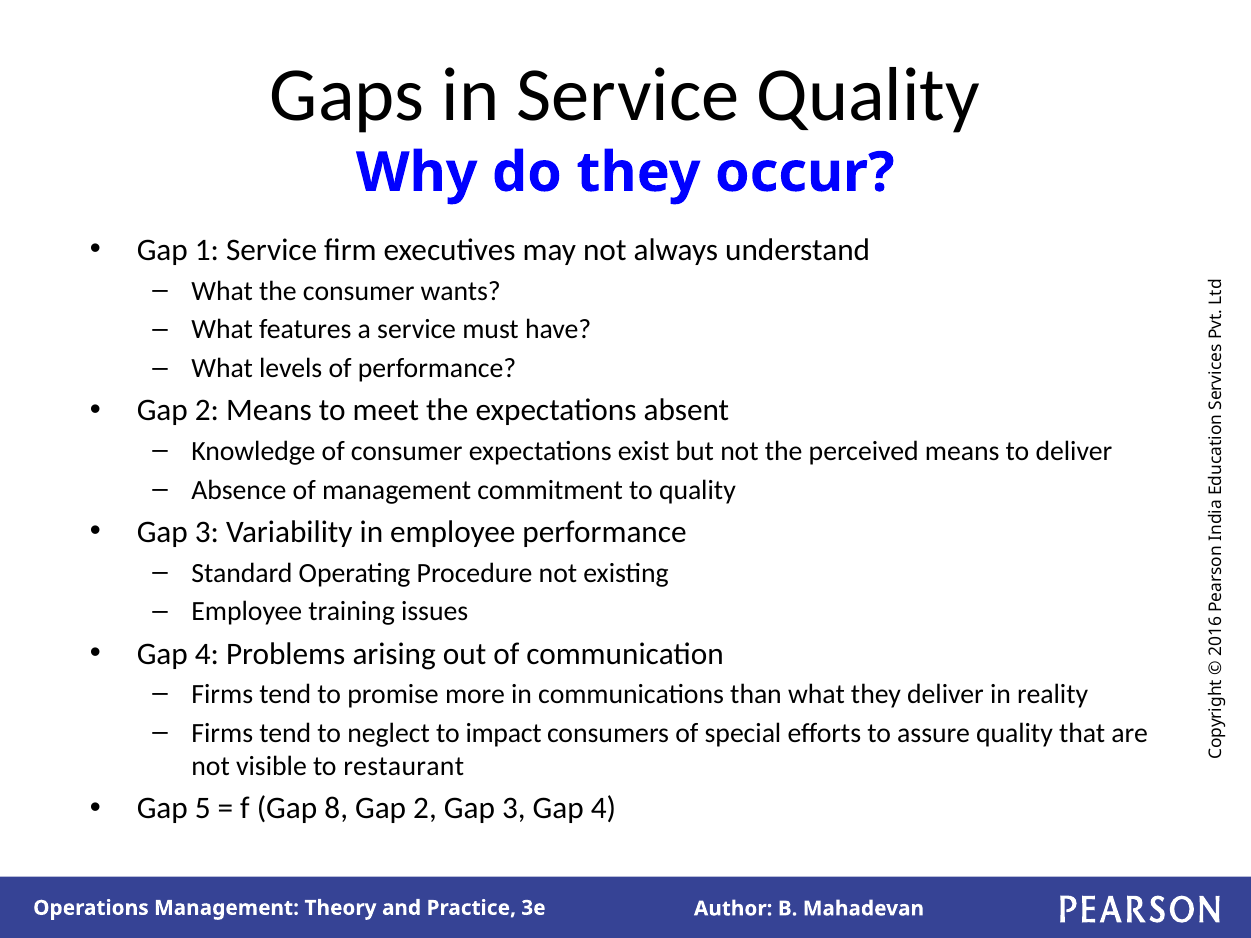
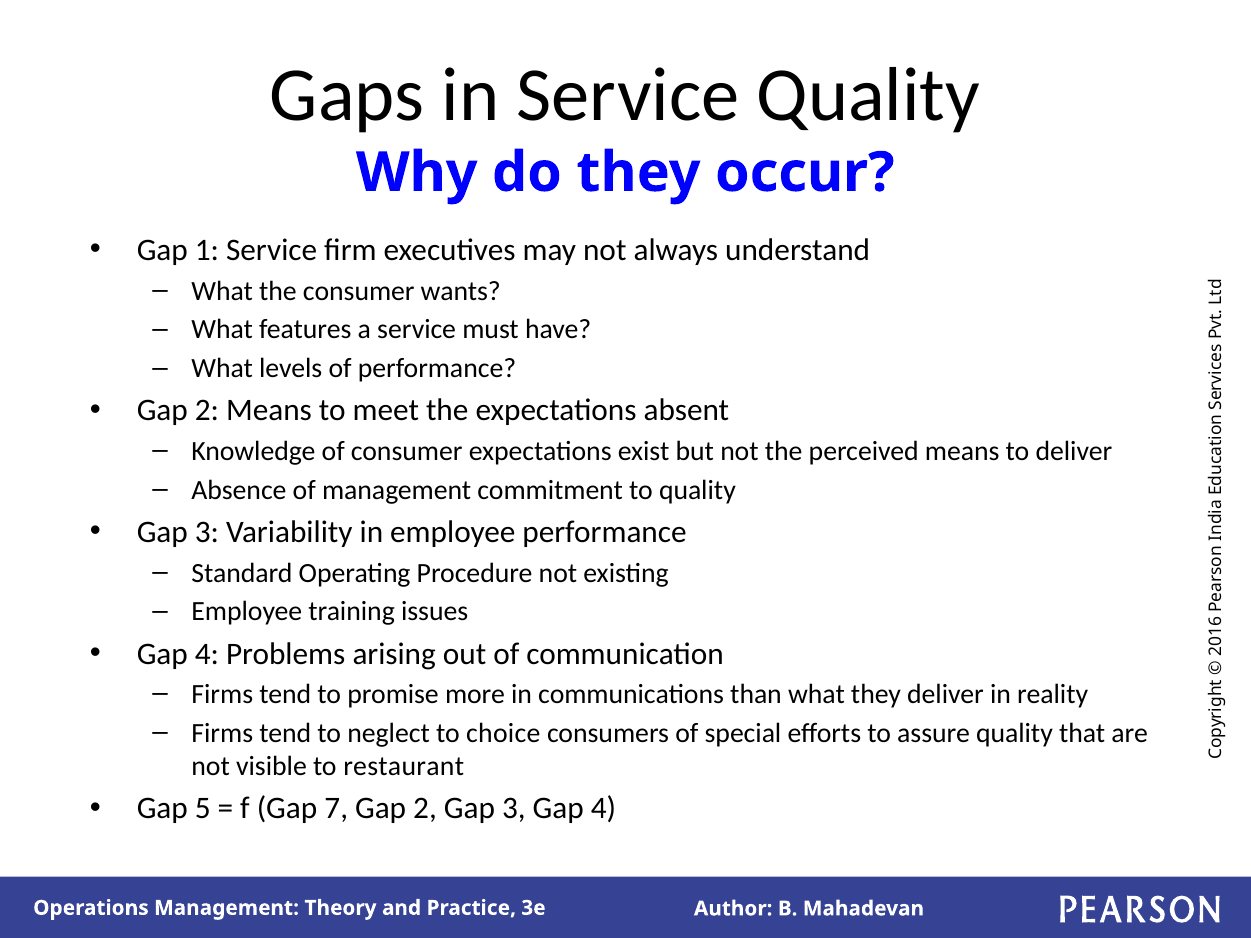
impact: impact -> choice (503, 734)
8: 8 -> 7 (336, 809)
